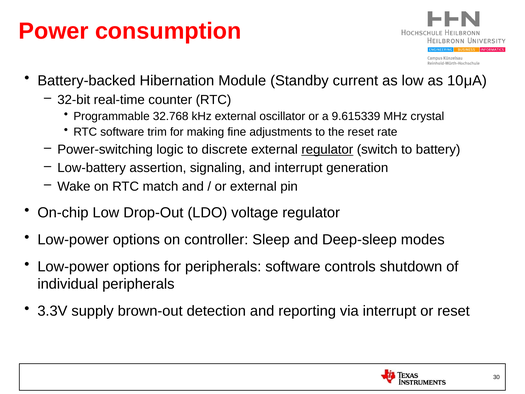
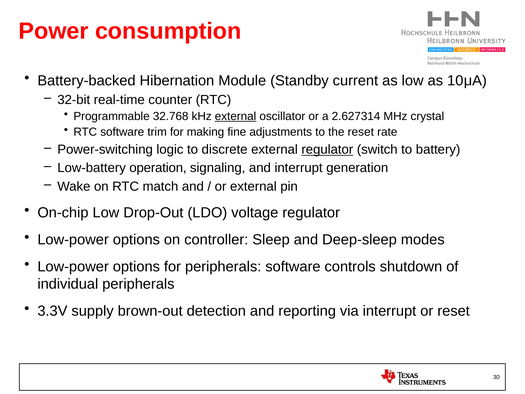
external underline: none -> present (236, 116)
9.615339: 9.615339 -> 2.627314 (356, 116)
assertion: assertion -> operation (158, 168)
